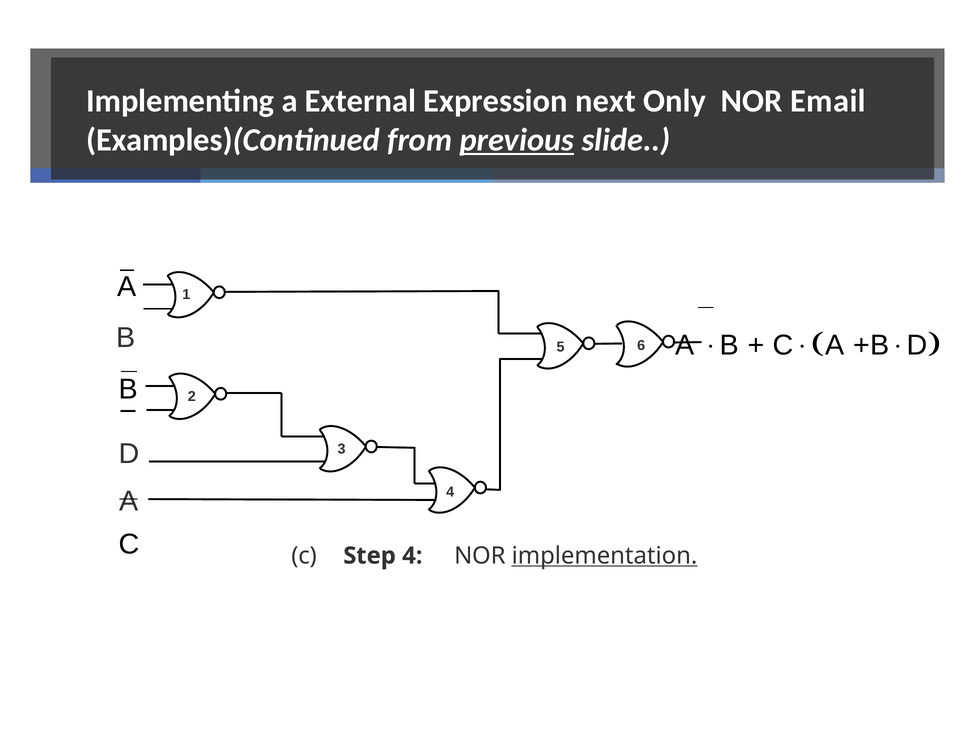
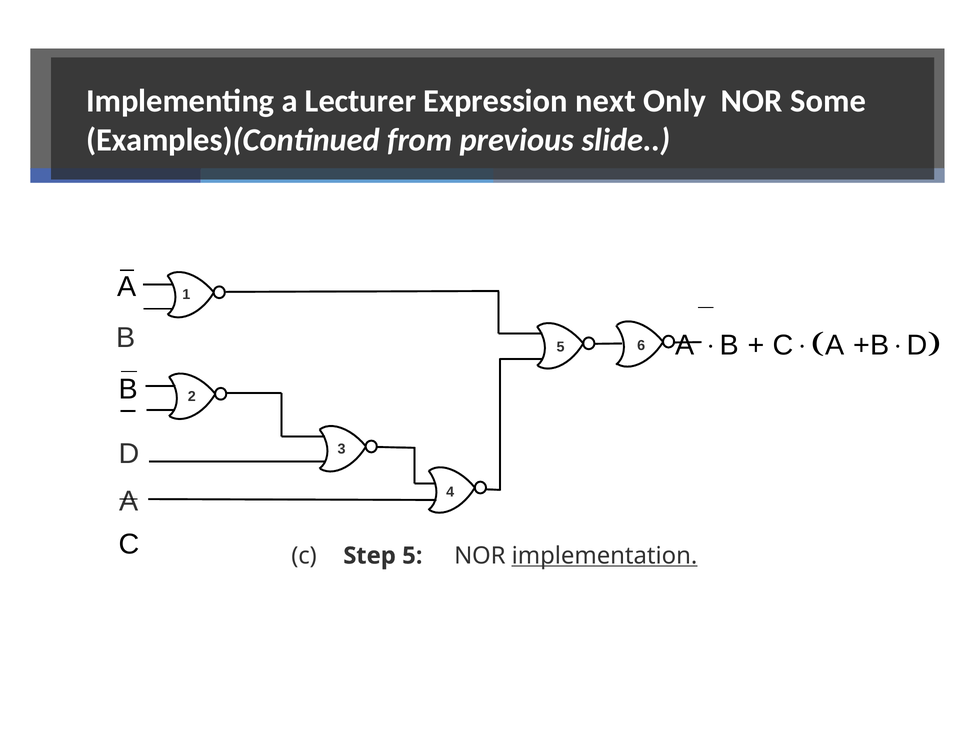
External: External -> Lecturer (361, 101)
Email: Email -> Some (828, 101)
previous underline: present -> none (517, 140)
Step 4: 4 -> 5 (412, 556)
